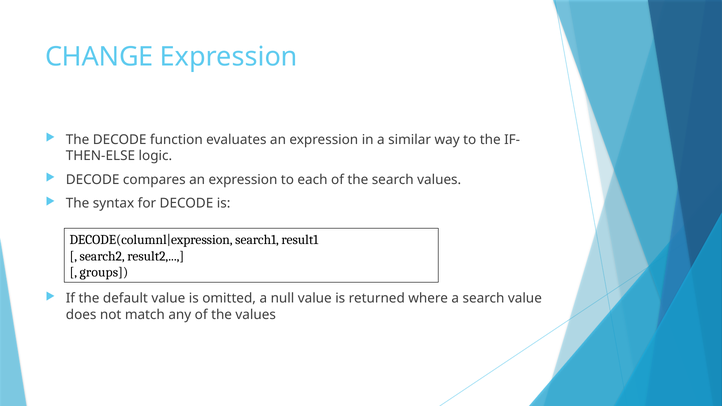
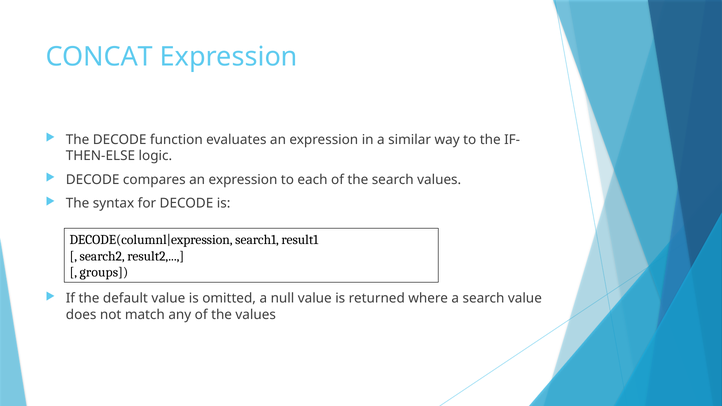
CHANGE: CHANGE -> CONCAT (99, 57)
